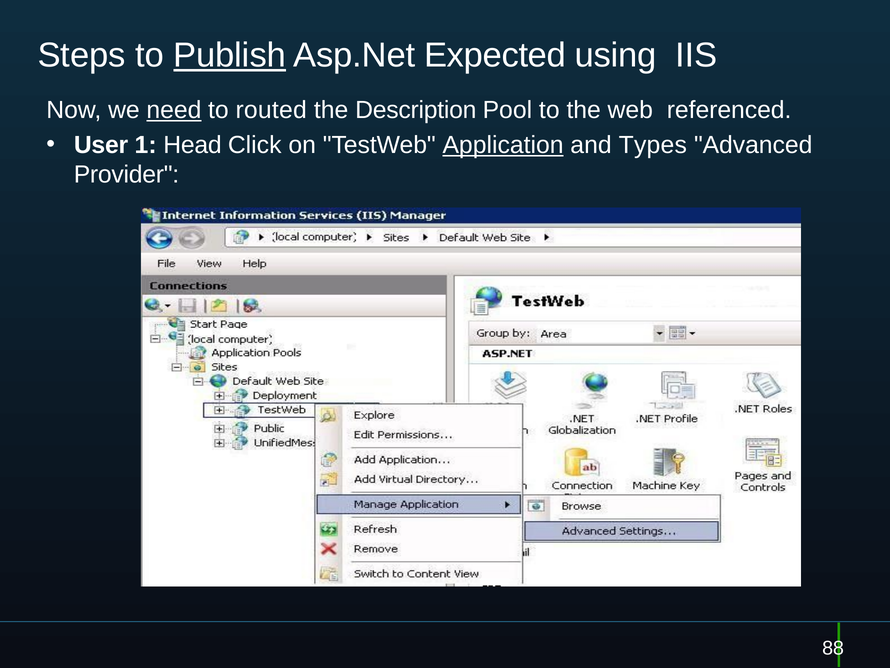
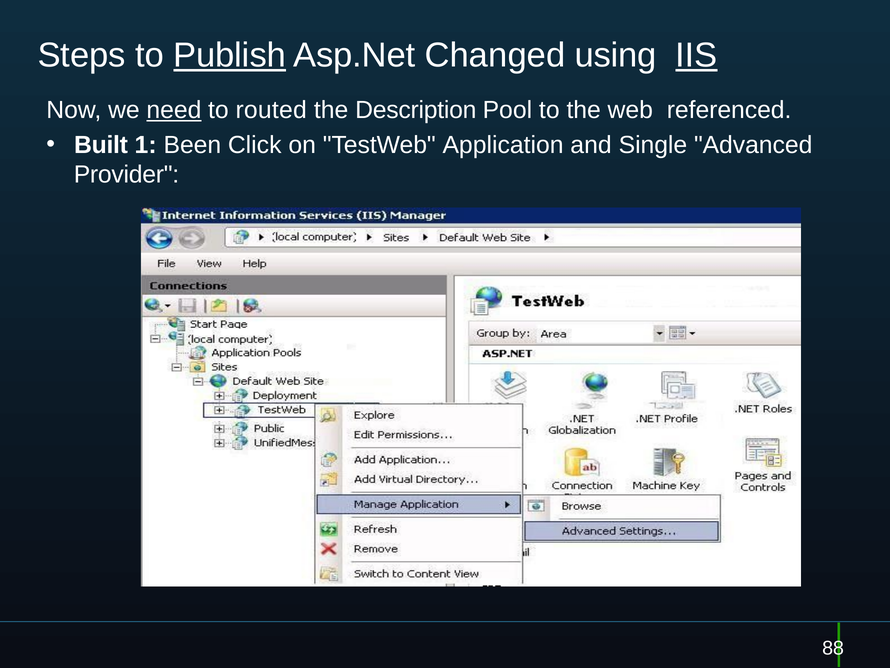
Expected: Expected -> Changed (495, 55)
IIS underline: none -> present (696, 55)
User: User -> Built (101, 145)
Head: Head -> Been (192, 145)
Application underline: present -> none (503, 145)
Types: Types -> Single (653, 145)
